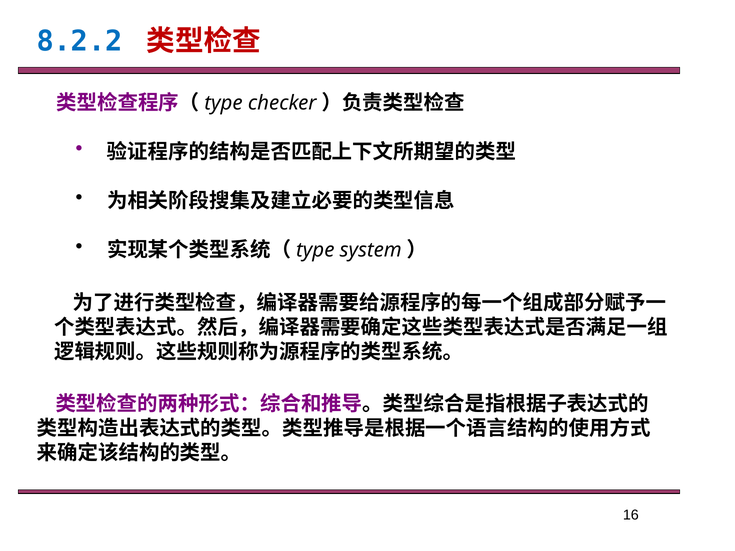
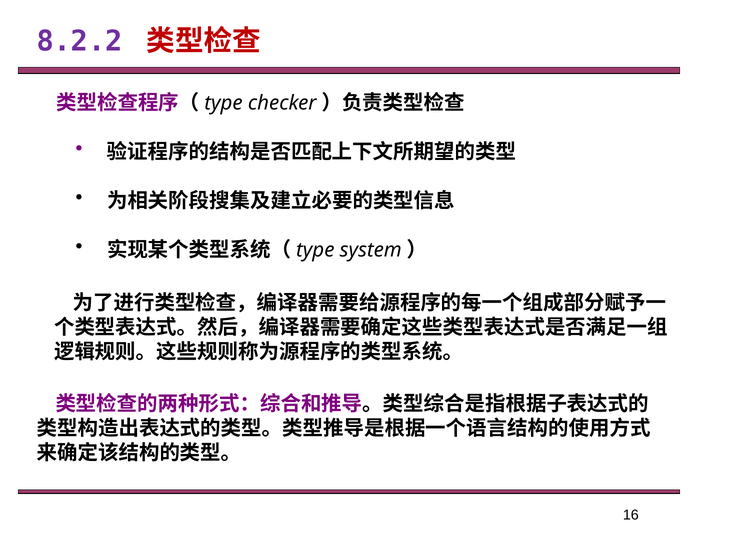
8.2.2 colour: blue -> purple (80, 41)
